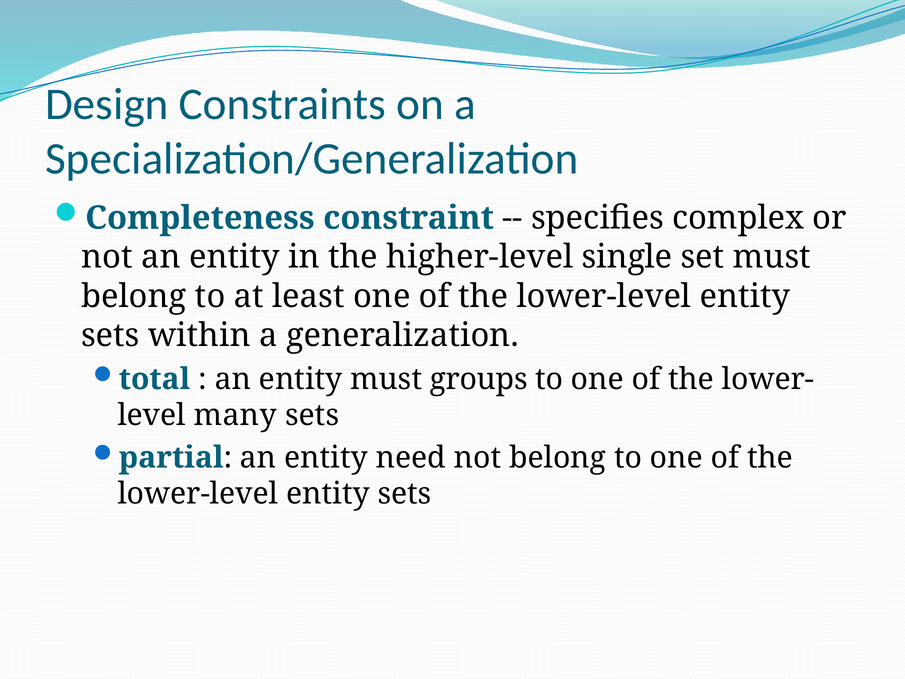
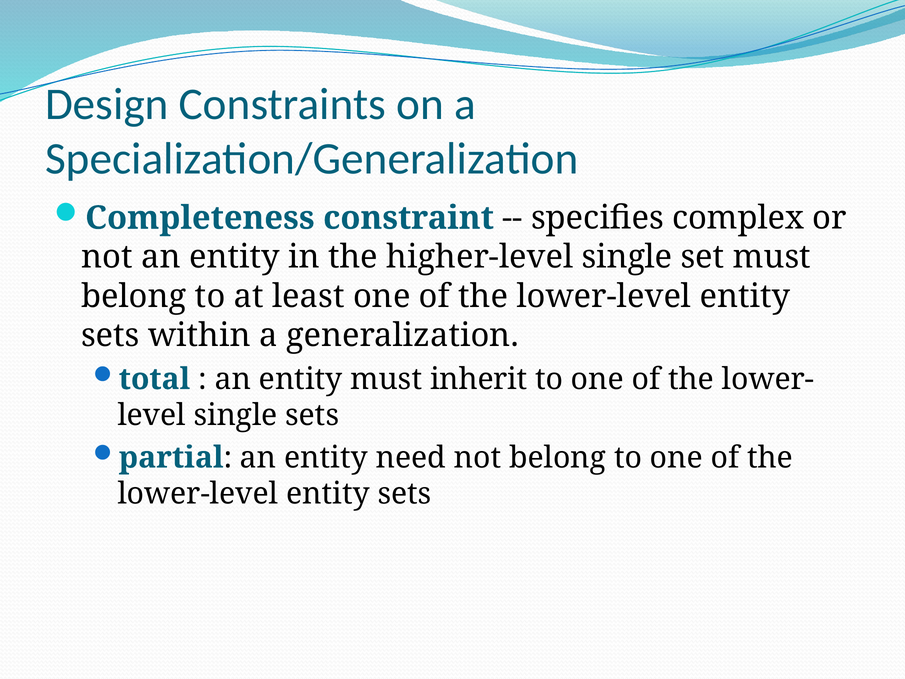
groups: groups -> inherit (479, 379)
many: many -> single (236, 415)
